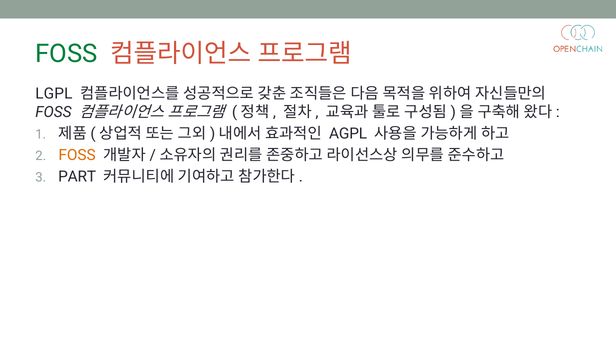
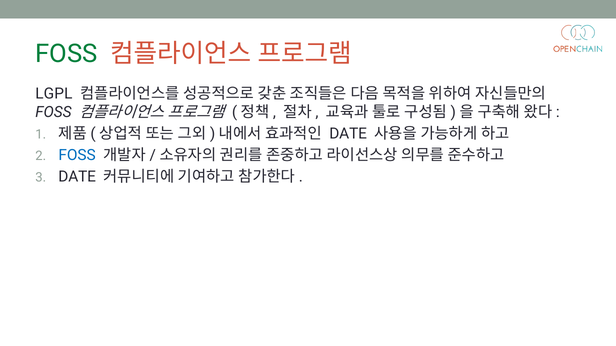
AGPL: AGPL -> DATE (348, 134)
FOSS colour: orange -> blue (77, 155)
PART: PART -> DATE (77, 177)
